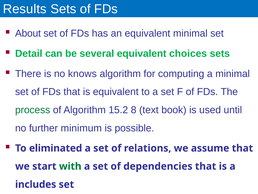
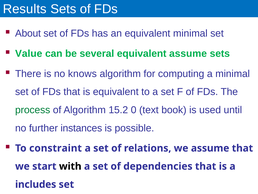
Detail: Detail -> Value (29, 53)
equivalent choices: choices -> assume (188, 53)
8: 8 -> 0 (134, 110)
minimum: minimum -> instances (81, 128)
eliminated: eliminated -> constraint (56, 148)
with colour: green -> black (70, 166)
